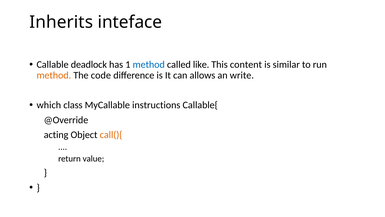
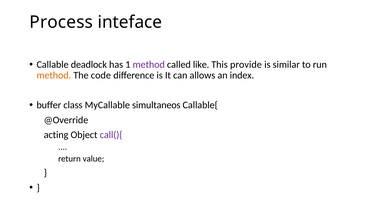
Inherits: Inherits -> Process (61, 22)
method colour: blue -> purple (149, 64)
content: content -> provide (246, 64)
write: write -> index (242, 75)
which: which -> buffer (49, 105)
instructions: instructions -> simultaneos (156, 105)
call(){ colour: orange -> purple (111, 135)
